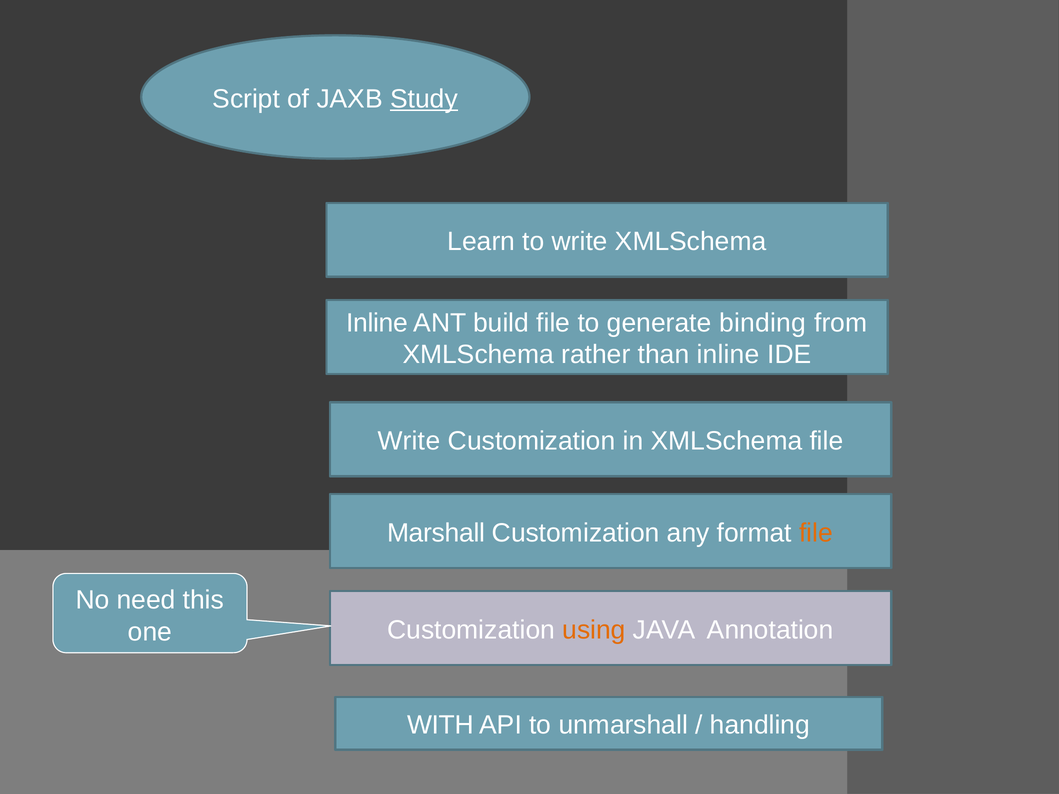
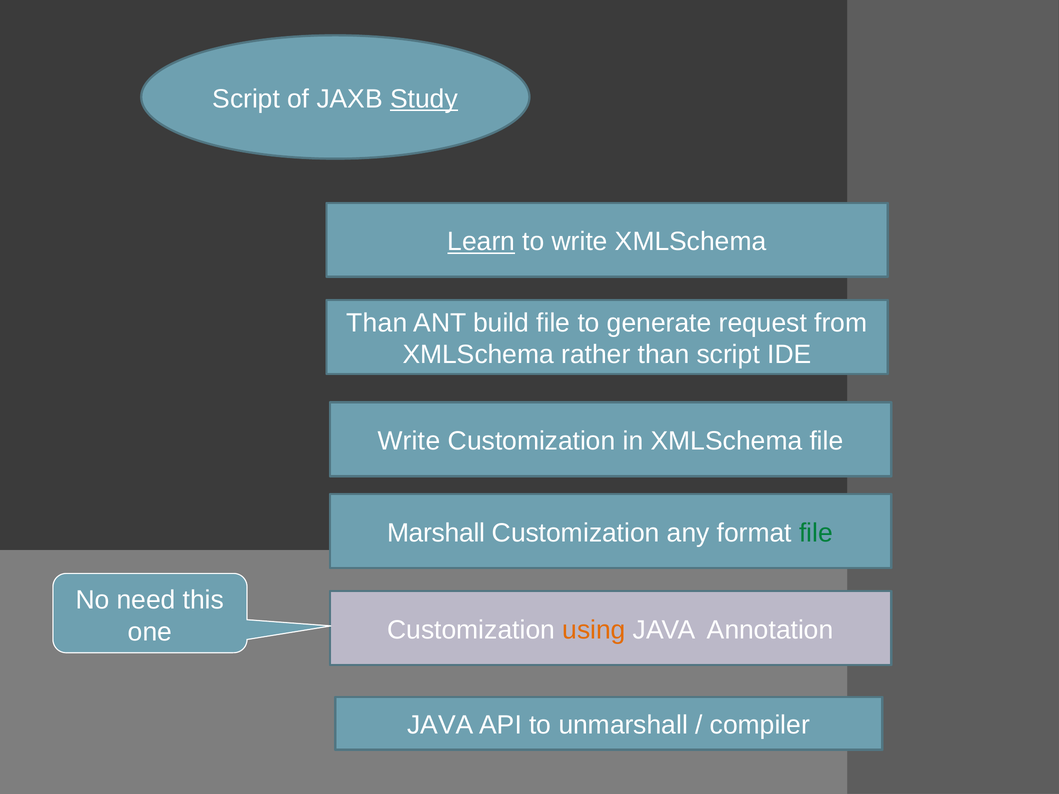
Learn underline: none -> present (481, 242)
Inline: Inline -> Than (377, 323)
binding: binding -> request (763, 323)
than inline: inline -> script (728, 355)
file colour: orange -> green (816, 533)
WITH: WITH -> JAVA (440, 725)
handling: handling -> compiler (760, 725)
